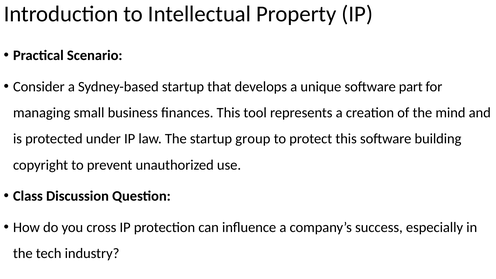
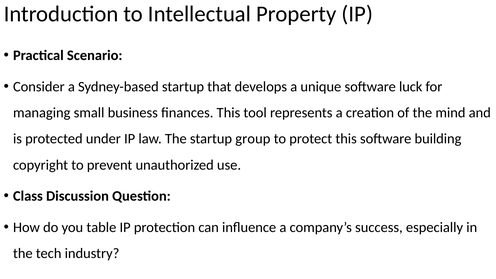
part: part -> luck (411, 87)
cross: cross -> table (101, 227)
